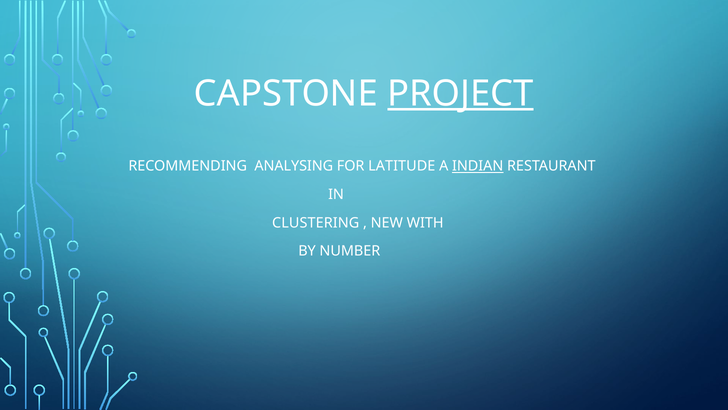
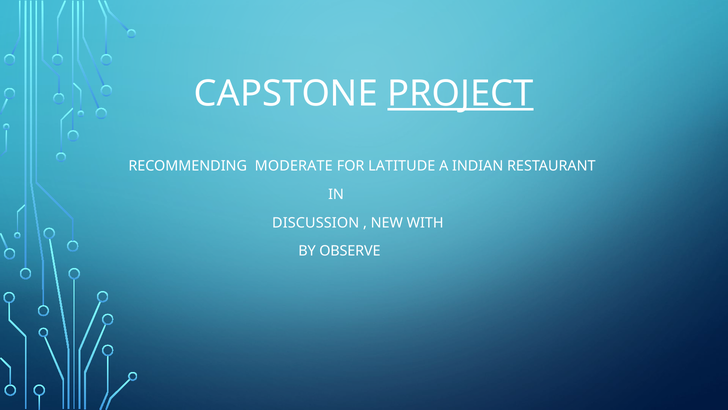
ANALYSING: ANALYSING -> MODERATE (294, 166)
INDIAN underline: present -> none (478, 166)
CLUSTERING: CLUSTERING -> DISCUSSION (316, 223)
NUMBER: NUMBER -> OBSERVE (350, 251)
